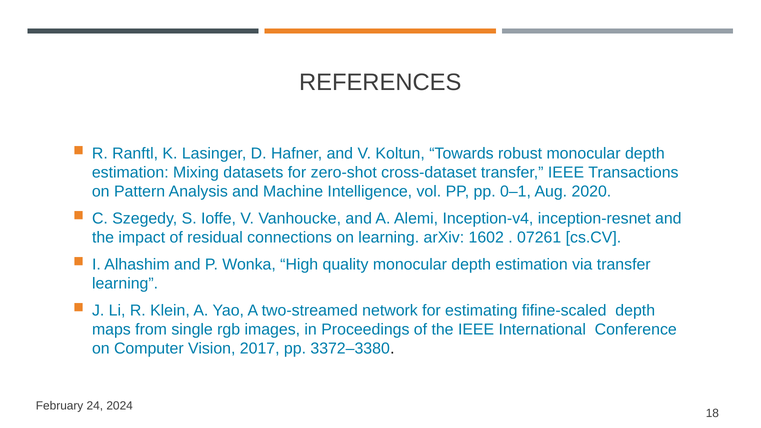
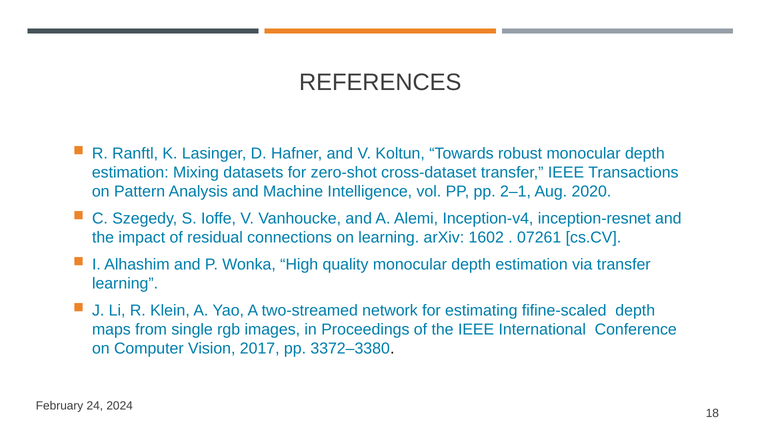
0–1: 0–1 -> 2–1 (516, 191)
